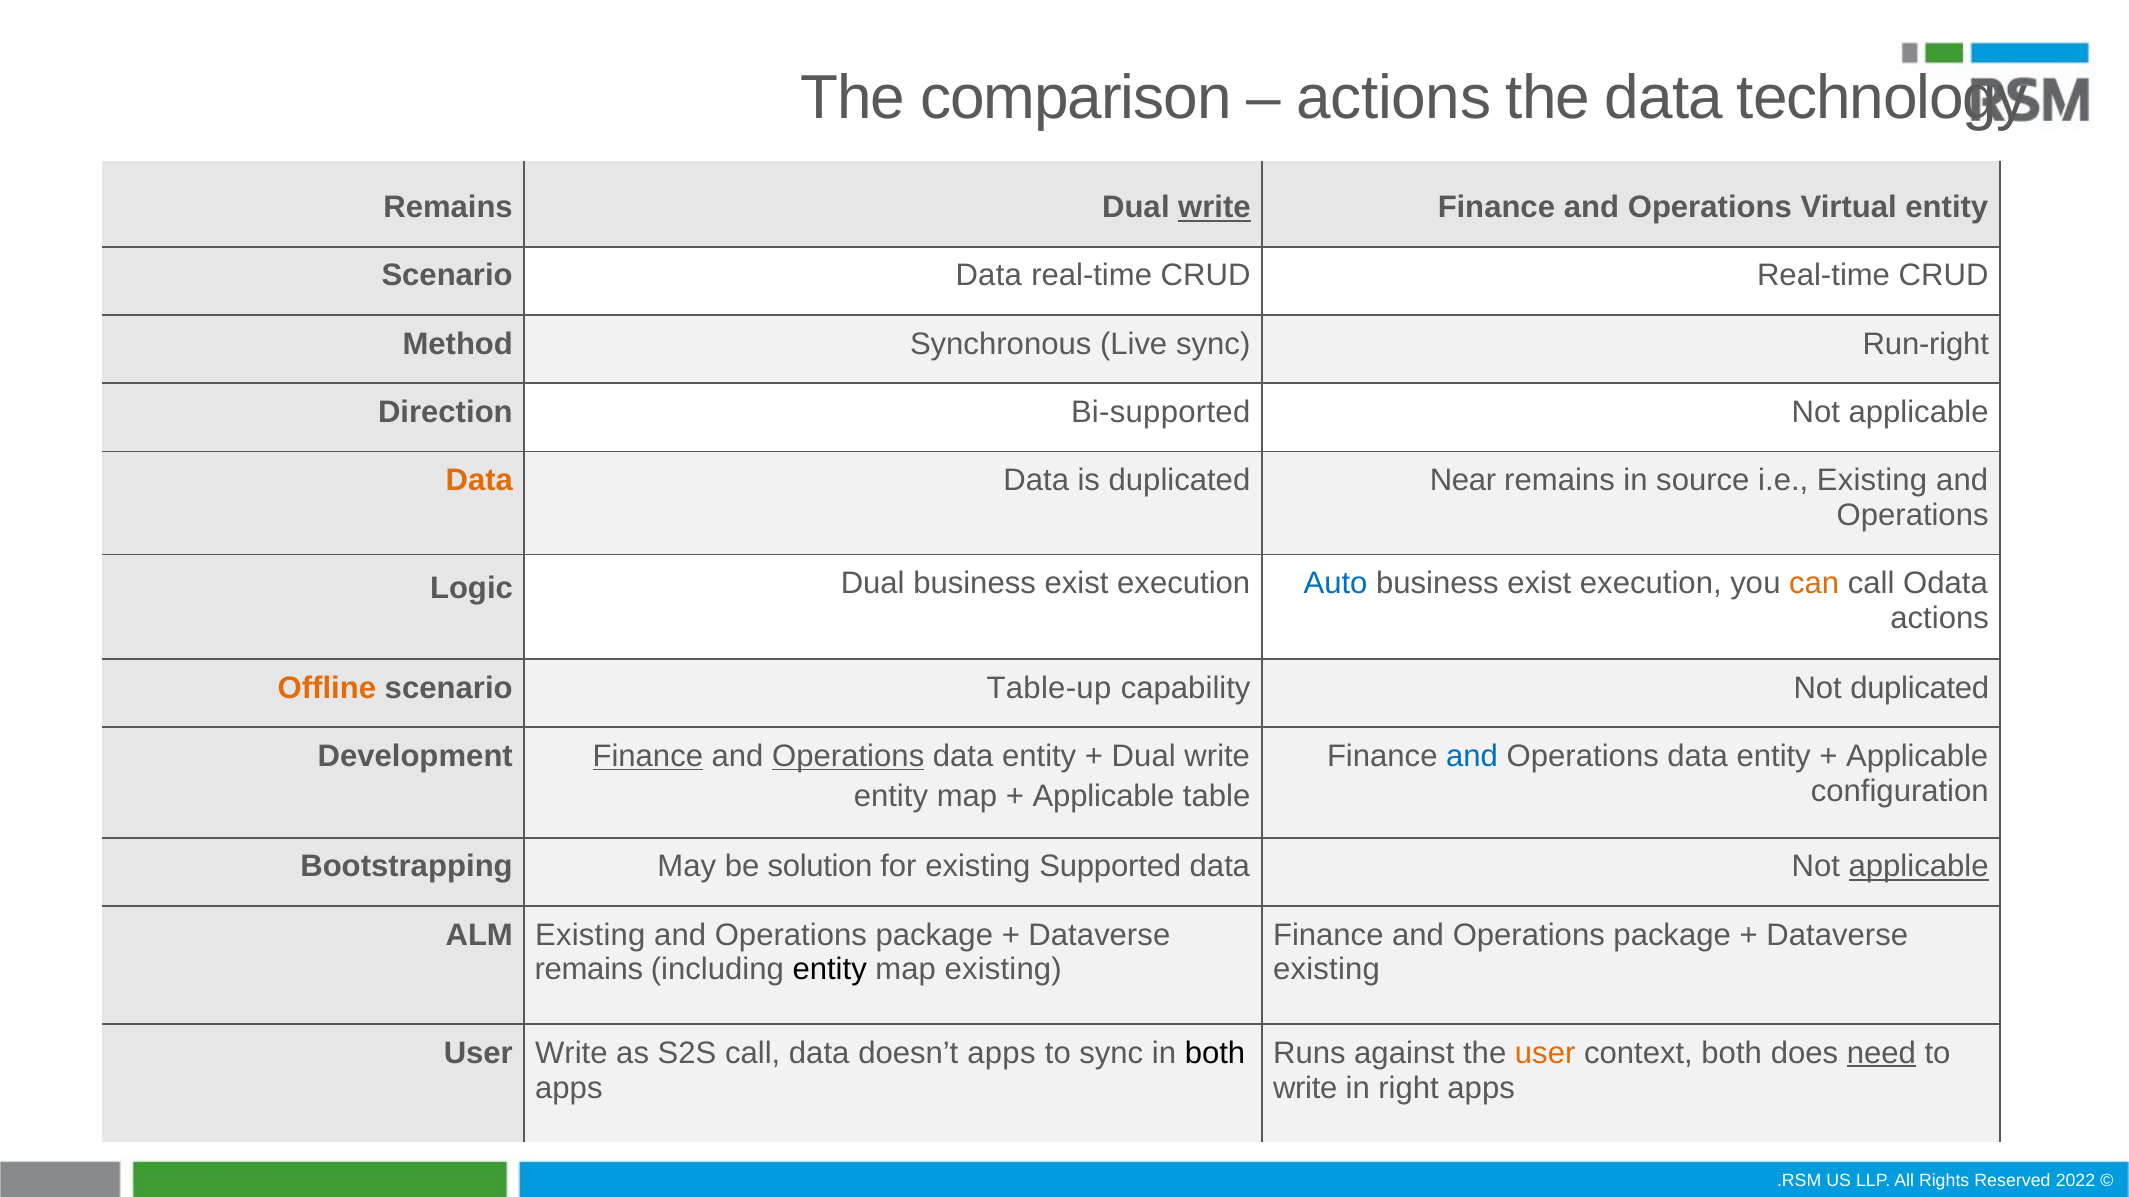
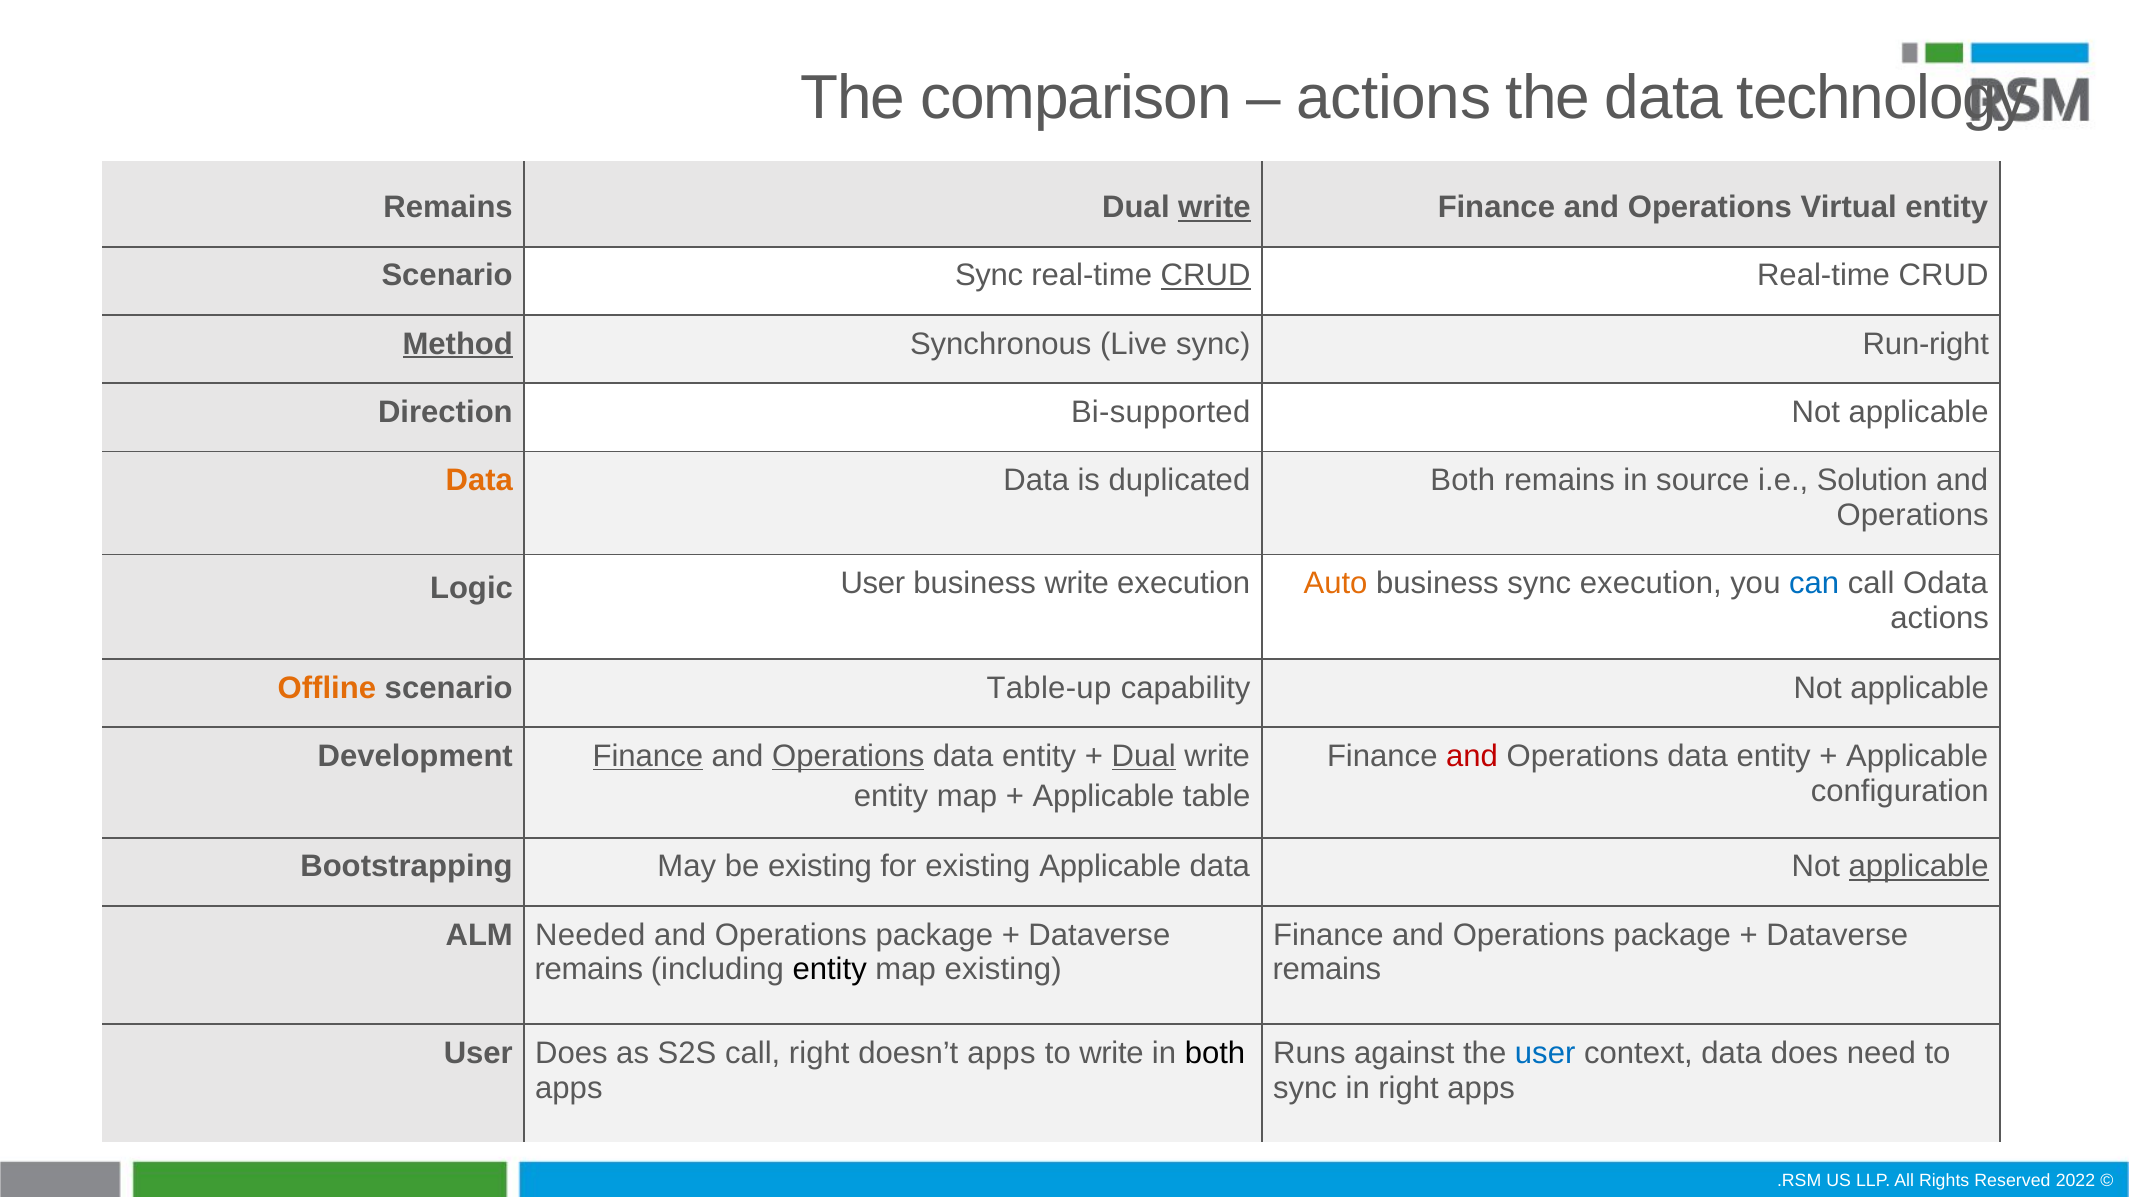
Scenario Data: Data -> Sync (989, 276)
CRUD underline: none -> present (1206, 276)
Method underline: none -> present (458, 344)
duplicated Near: Near -> Both (1463, 481)
i.e Existing: Existing -> Solution (1872, 481)
Logic Dual: Dual -> User (873, 584)
exist: exist -> write (1077, 584)
Auto colour: blue -> orange (1335, 584)
exist: exist -> sync (1539, 584)
can colour: orange -> blue (1814, 584)
capability Not duplicated: duplicated -> applicable (1920, 688)
Dual underline: none -> present (1144, 757)
and colour: blue -> red (1472, 757)
be solution: solution -> existing (820, 867)
existing Supported: Supported -> Applicable (1110, 867)
ALM Existing: Existing -> Needed (590, 935)
existing: existing -> remains (1327, 970)
User Write: Write -> Does (571, 1054)
call data: data -> right (819, 1054)
to sync: sync -> write (1111, 1054)
user colour: orange -> blue (1545, 1054)
context both: both -> data (1732, 1054)
need underline: present -> none (1881, 1054)
write: write -> sync (1305, 1088)
